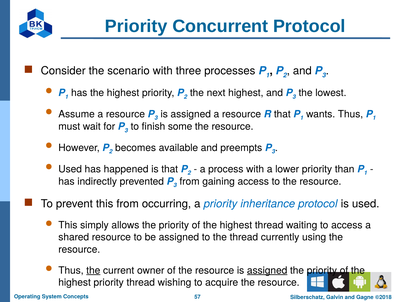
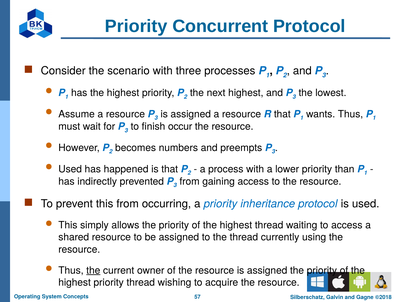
some: some -> occur (180, 127)
available: available -> numbers (178, 148)
assigned underline: present -> none (267, 271)
